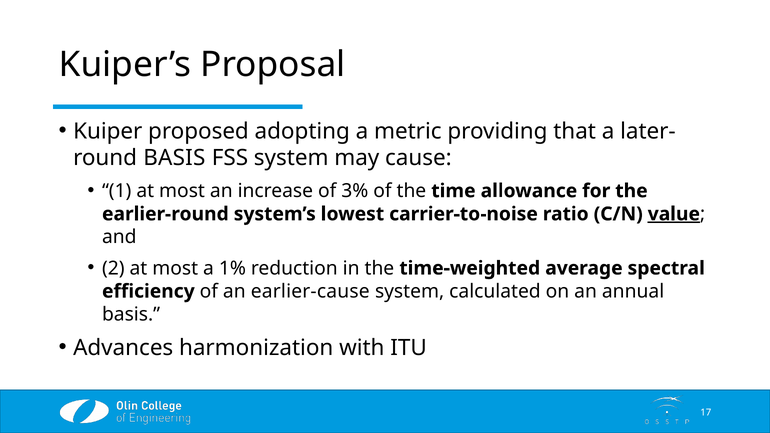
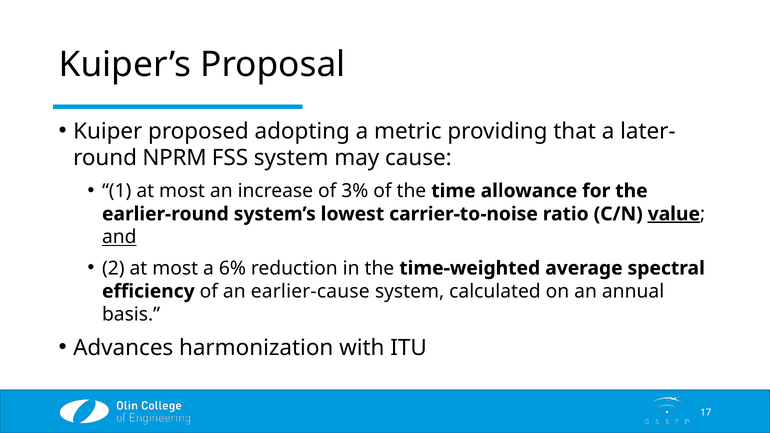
BASIS: BASIS -> NPRM (175, 158)
and underline: none -> present (119, 237)
1%: 1% -> 6% (232, 268)
